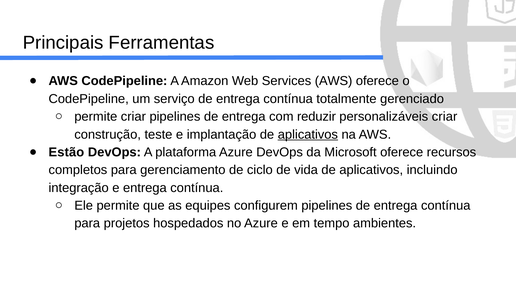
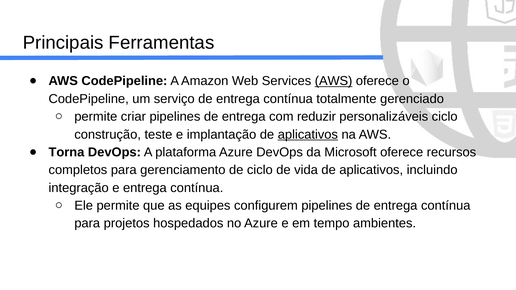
AWS underline: none -> present (334, 81)
personalizáveis criar: criar -> ciclo (445, 117)
Estão: Estão -> Torna (66, 152)
